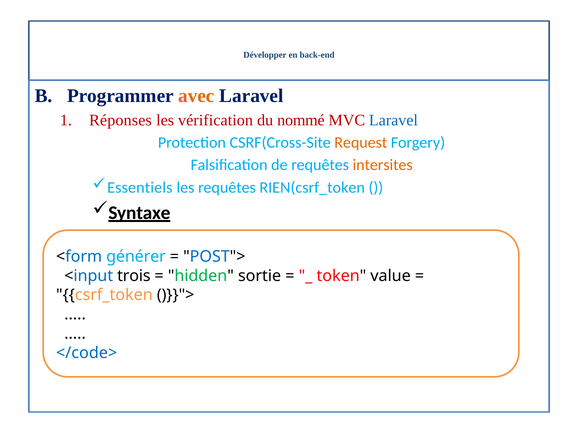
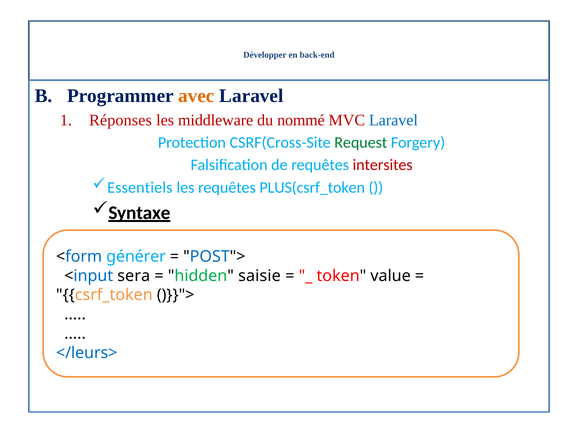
vérification: vérification -> middleware (216, 120)
Request colour: orange -> green (361, 143)
intersites colour: orange -> red (383, 165)
RIEN(csrf_token: RIEN(csrf_token -> PLUS(csrf_token (312, 188)
trois: trois -> sera (134, 276)
sortie: sortie -> saisie (259, 276)
</code>: </code> -> </leurs> (87, 353)
